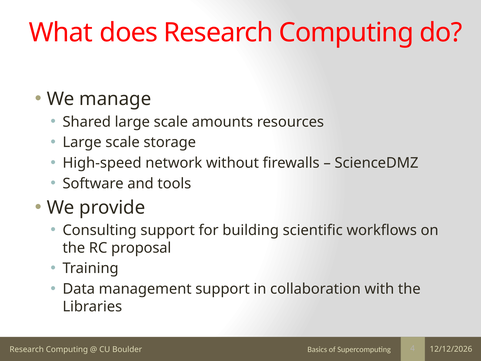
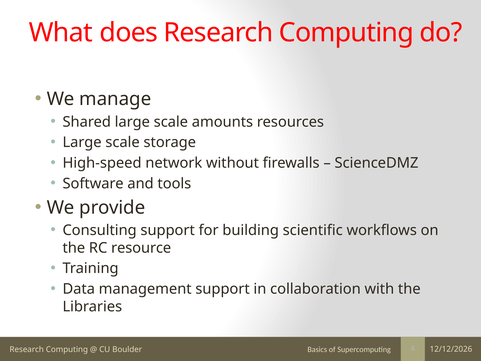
proposal: proposal -> resource (141, 248)
